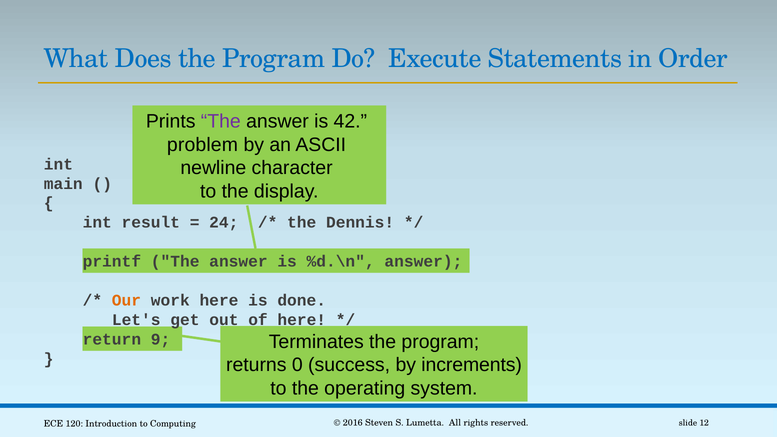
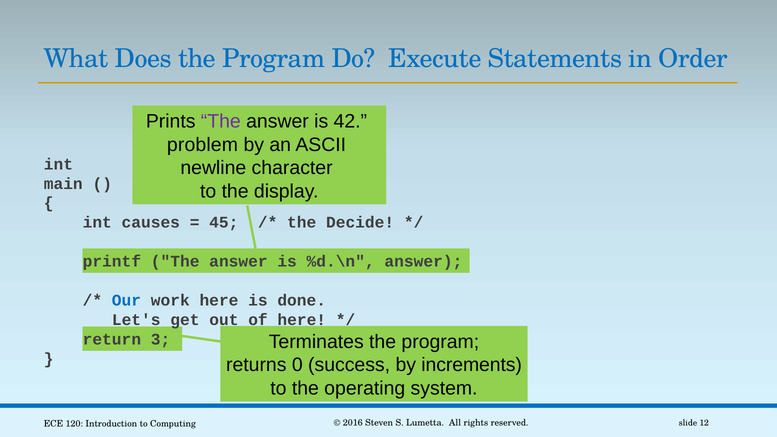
result: result -> causes (151, 223)
24: 24 -> 45 (224, 223)
Dennis: Dennis -> Decide (360, 223)
Our colour: orange -> blue (126, 300)
9: 9 -> 3 (161, 339)
